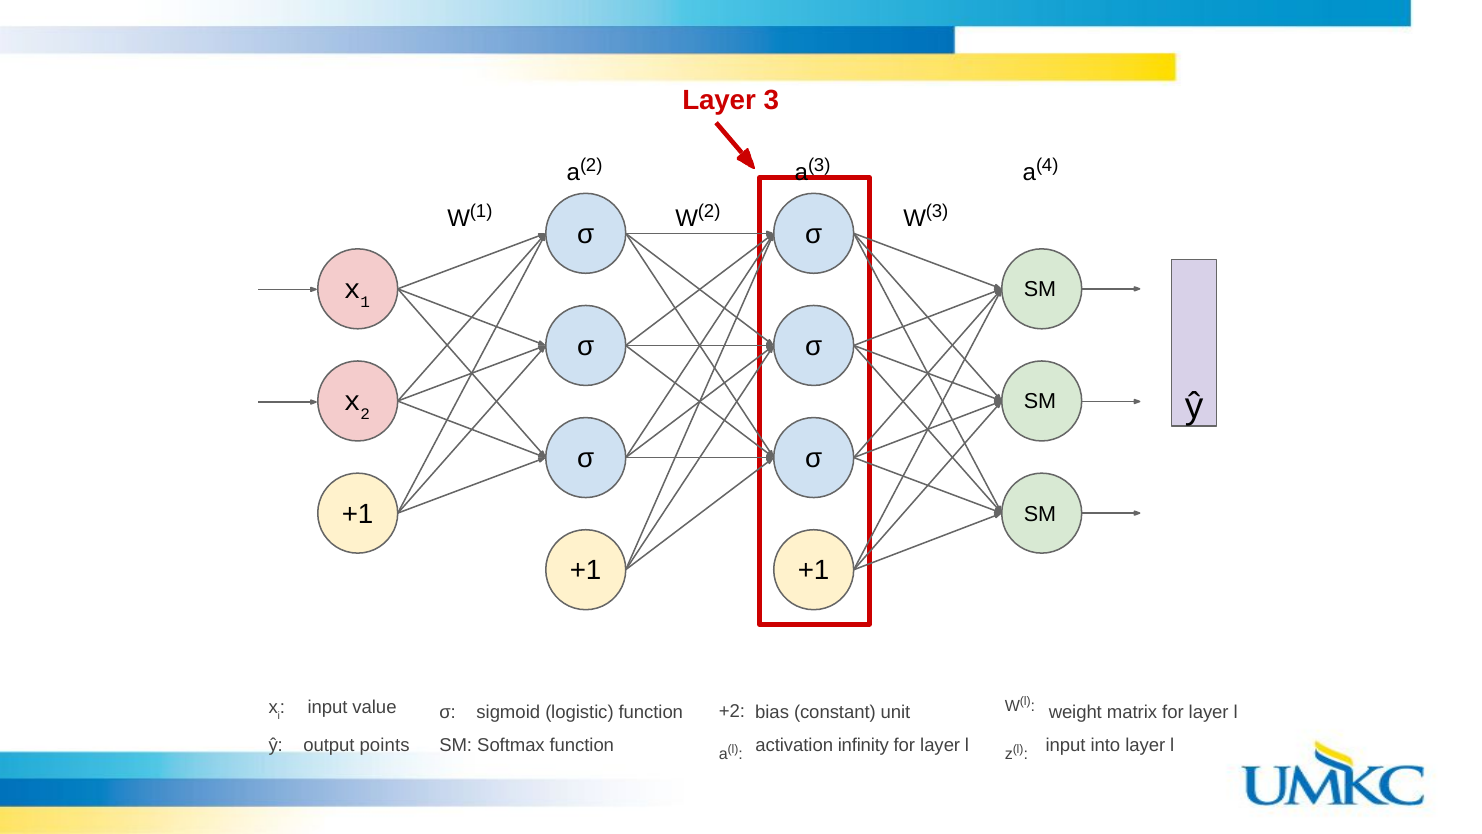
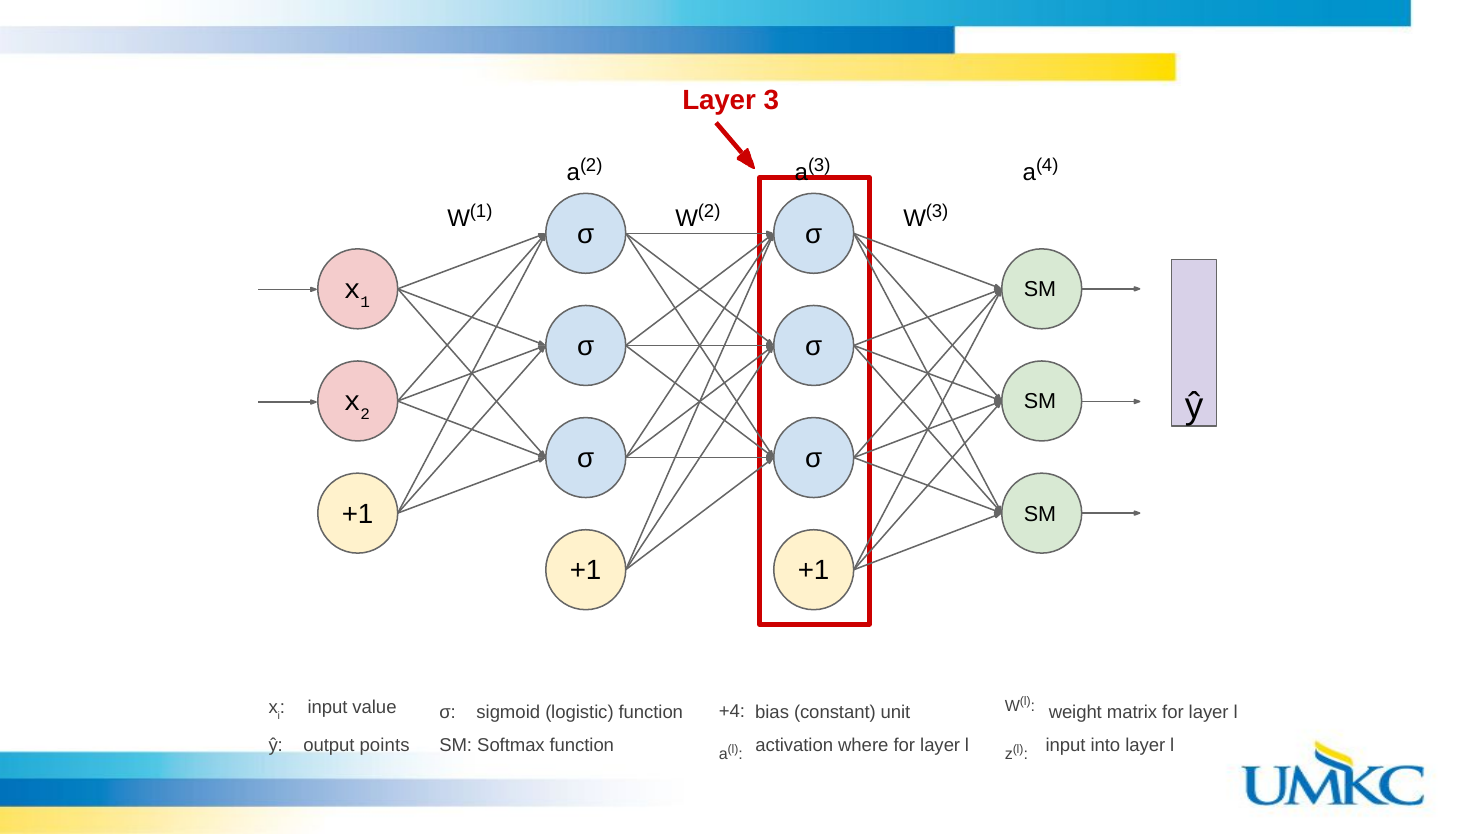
+2: +2 -> +4 (732, 712)
infinity: infinity -> where (863, 745)
